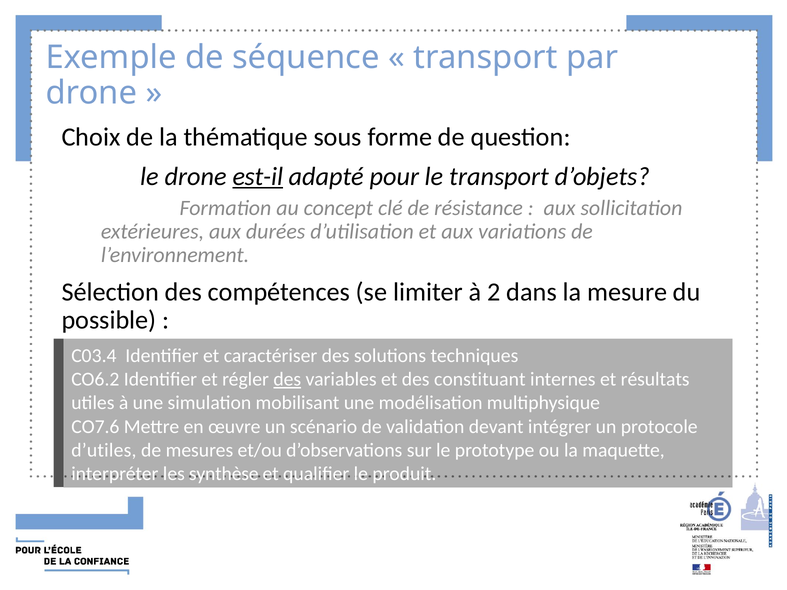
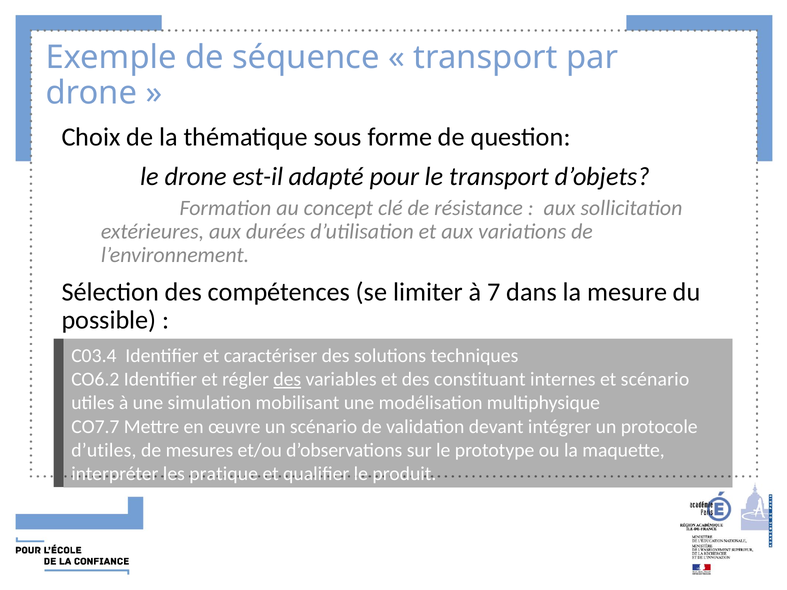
est-il underline: present -> none (258, 177)
2: 2 -> 7 (494, 292)
et résultats: résultats -> scénario (655, 379)
CO7.6: CO7.6 -> CO7.7 (95, 427)
synthèse: synthèse -> pratique (224, 474)
